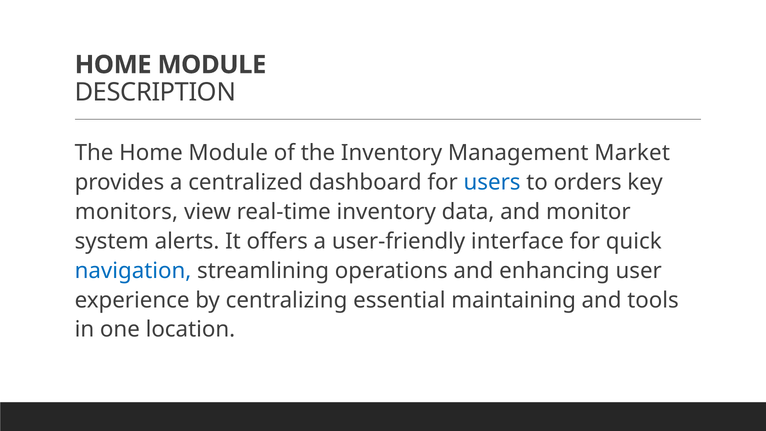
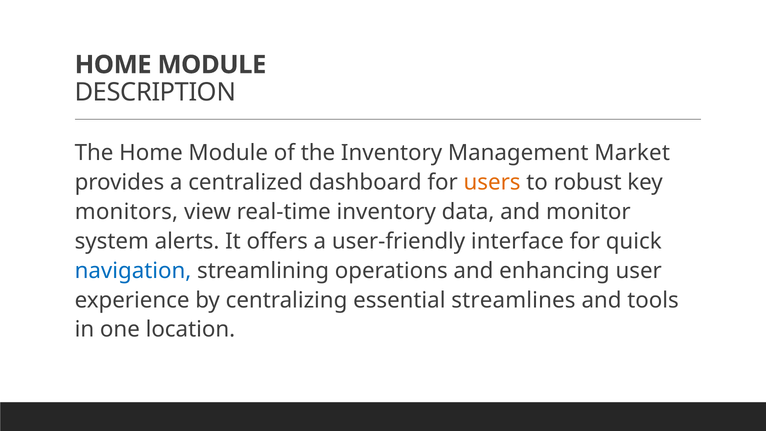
users colour: blue -> orange (492, 182)
orders: orders -> robust (588, 182)
maintaining: maintaining -> streamlines (513, 300)
